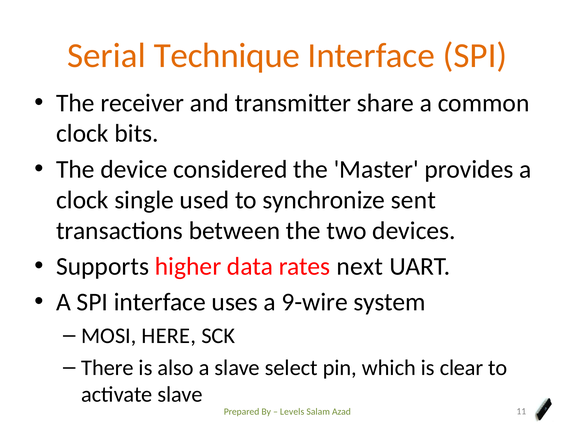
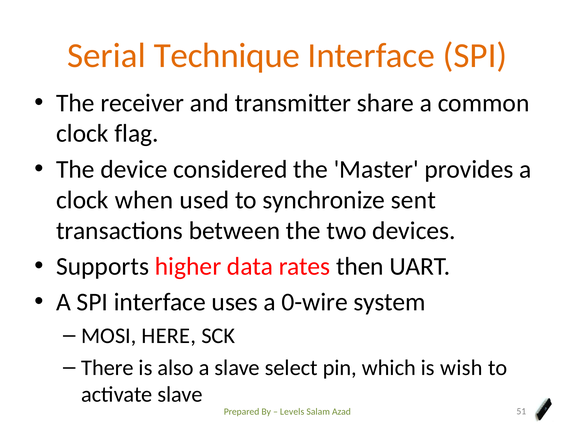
bits: bits -> flag (137, 134)
single: single -> when (144, 200)
next: next -> then (360, 267)
9-wire: 9-wire -> 0-wire (315, 302)
clear: clear -> wish (461, 368)
11: 11 -> 51 (521, 412)
